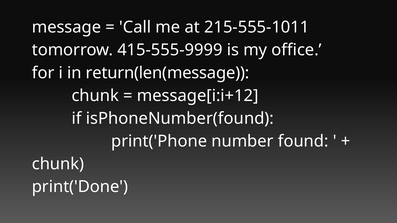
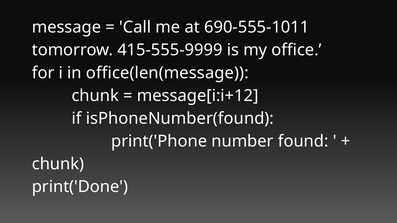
215-555-1011: 215-555-1011 -> 690-555-1011 (257, 27)
return(len(message: return(len(message -> office(len(message (167, 73)
